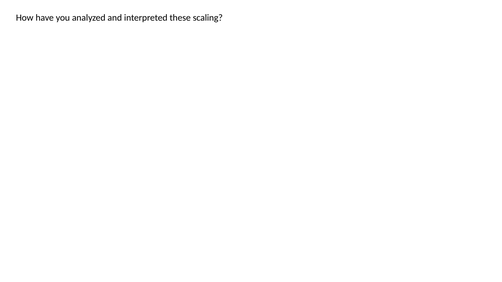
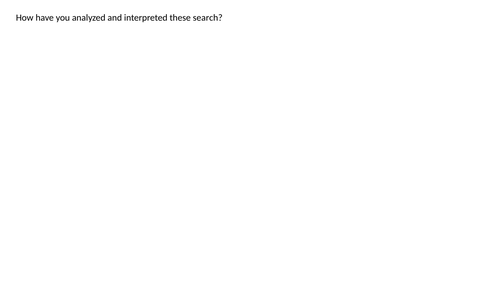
scaling: scaling -> search (208, 18)
